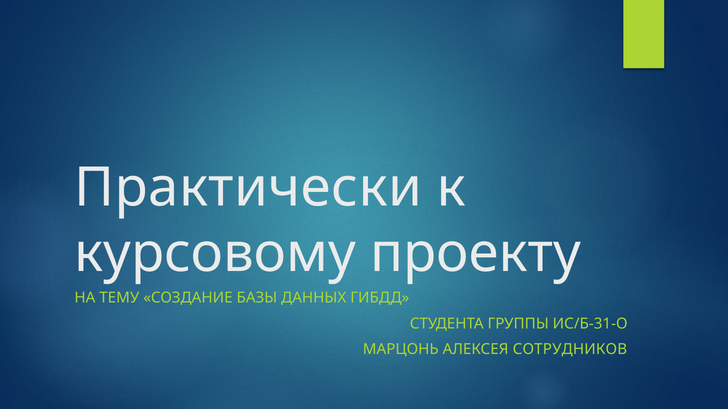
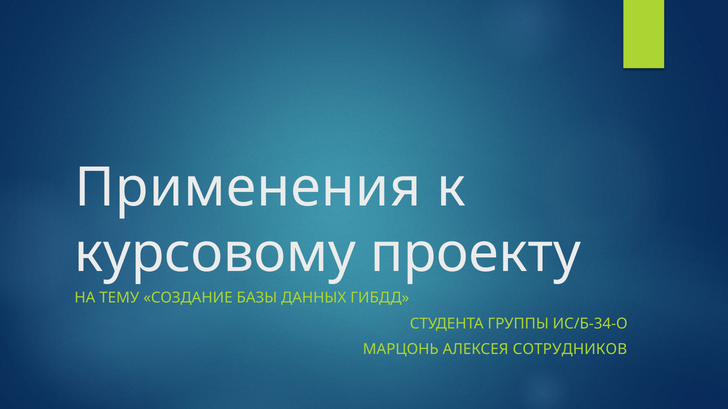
Практически: Практически -> Применения (248, 188)
ИС/Б-31-О: ИС/Б-31-О -> ИС/Б-34-О (590, 324)
